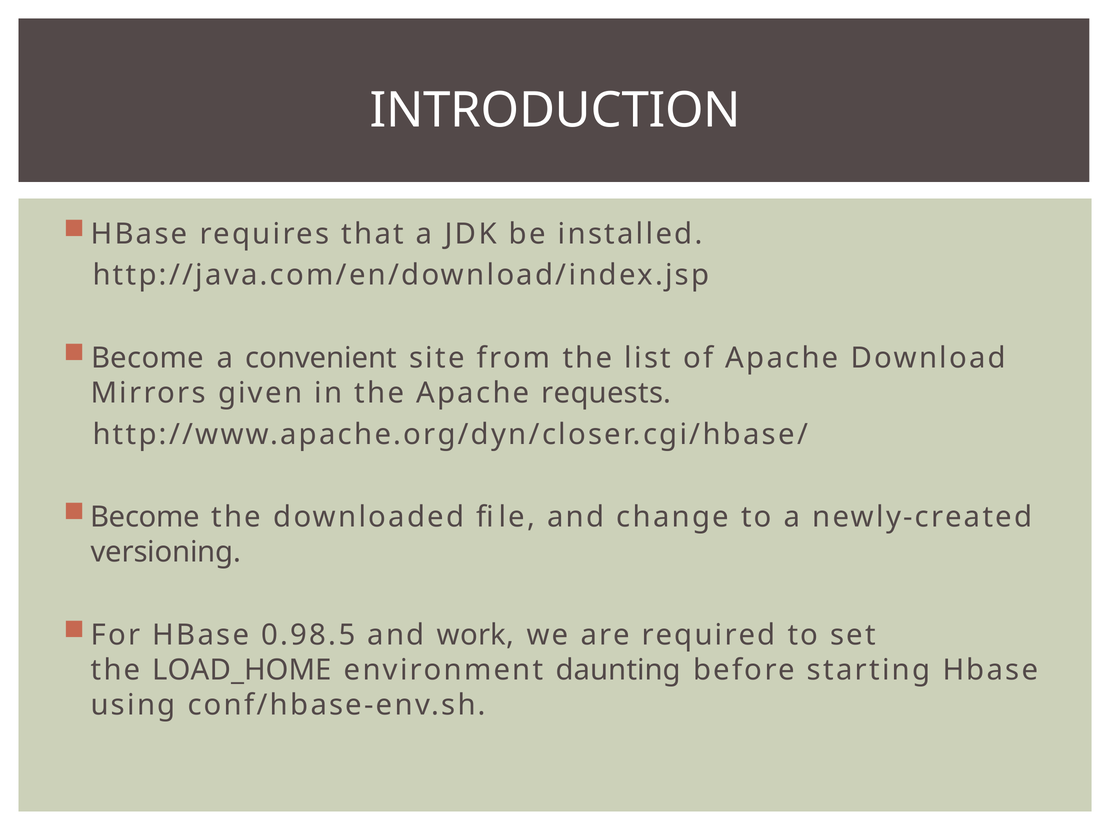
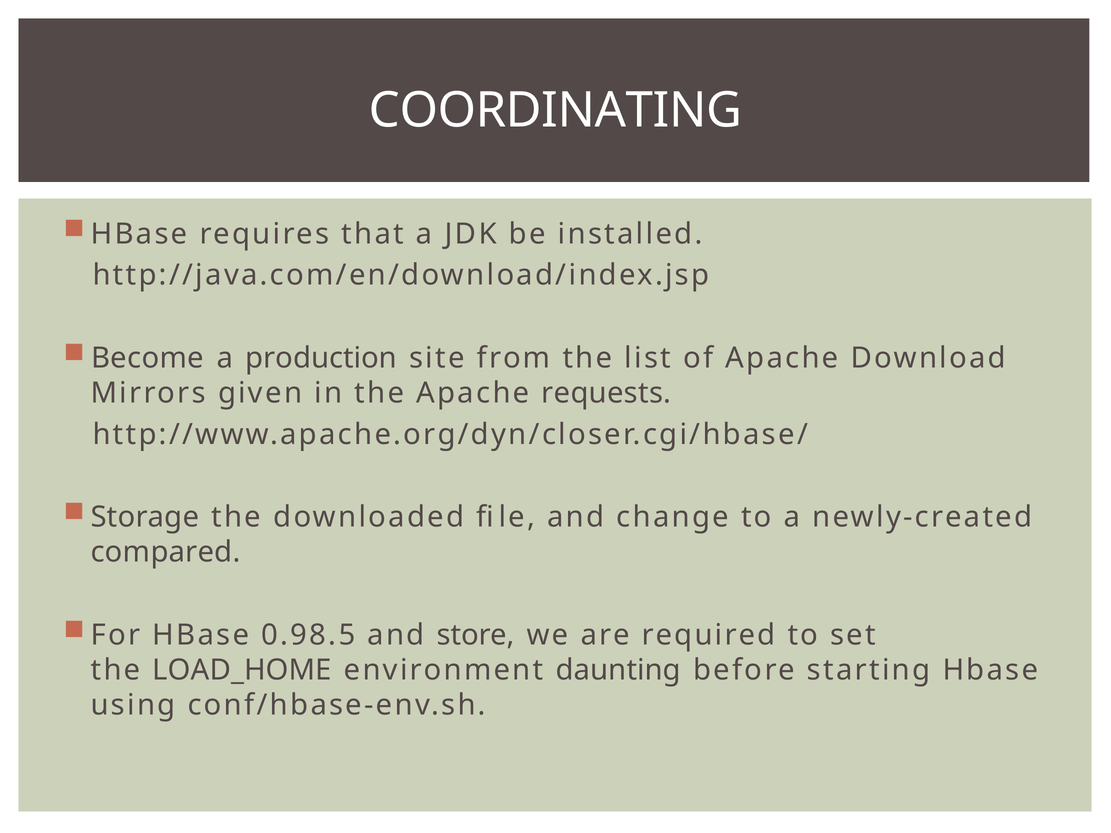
INTRODUCTION: INTRODUCTION -> COORDINATING (555, 111)
convenient: convenient -> production (321, 358)
Become: Become -> Storage (145, 517)
versioning: versioning -> compared (166, 552)
work: work -> store (476, 635)
